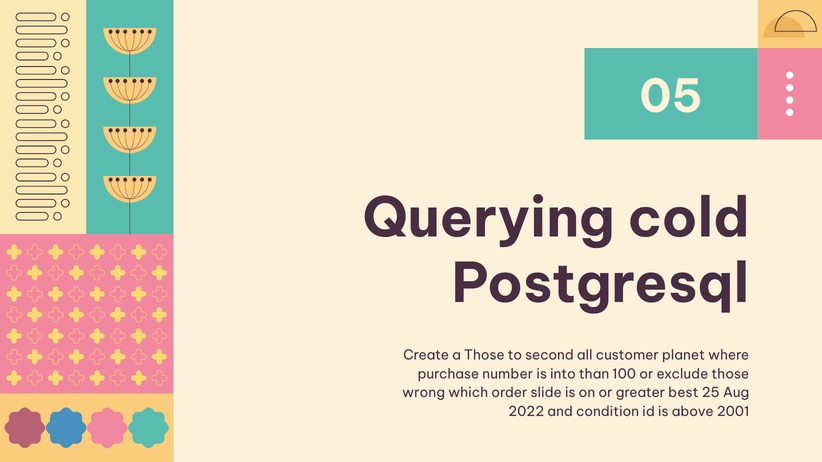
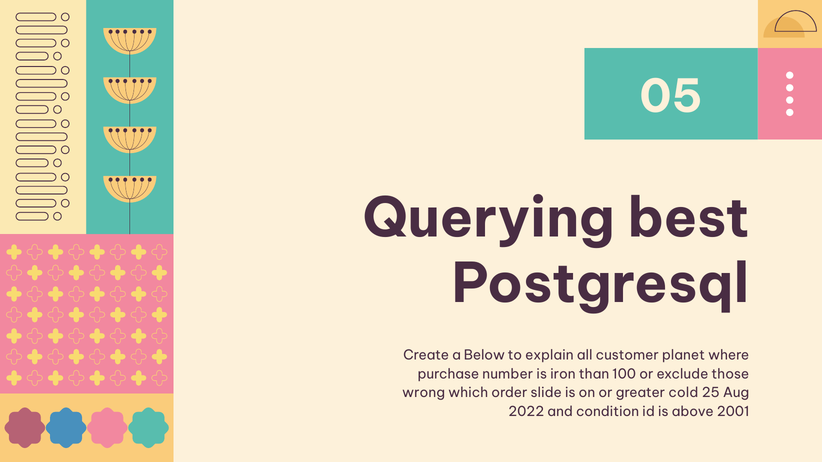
cold: cold -> best (689, 219)
a Those: Those -> Below (484, 356)
second: second -> explain (549, 356)
into: into -> iron (563, 374)
best: best -> cold (683, 393)
